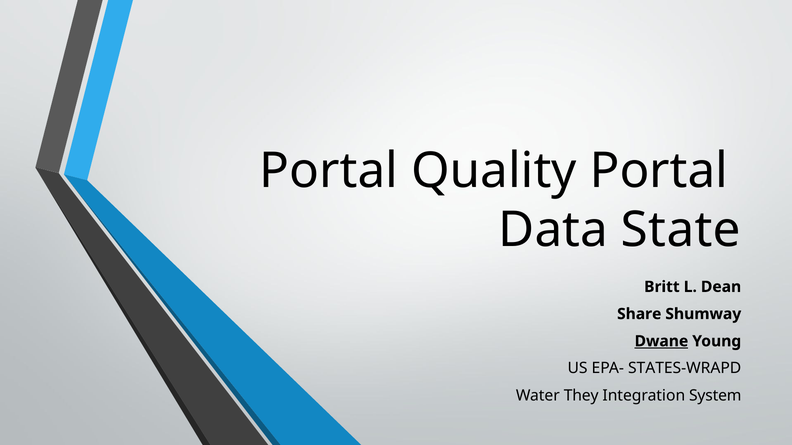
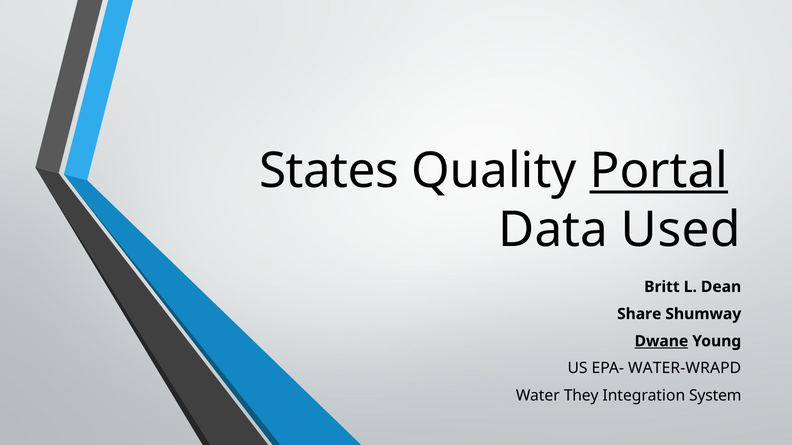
Portal: Portal -> States (329, 171)
Portal underline: none -> present (659, 171)
State: State -> Used (681, 230)
STATES-WRAPD: STATES-WRAPD -> WATER-WRAPD (685, 369)
